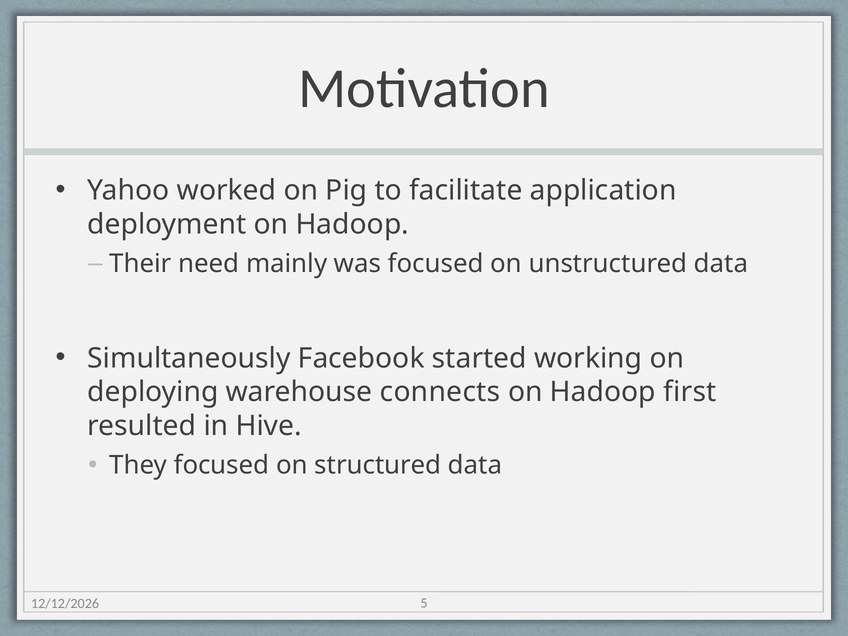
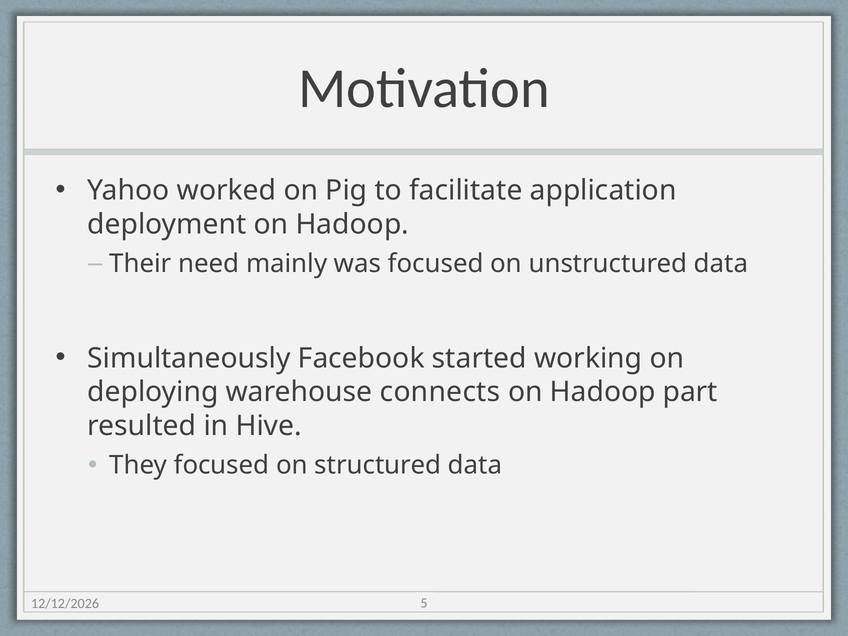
first: first -> part (690, 392)
